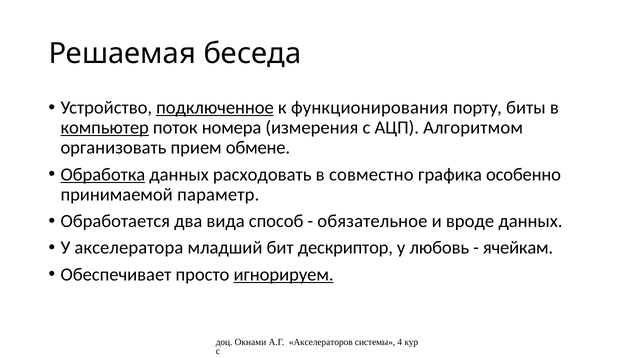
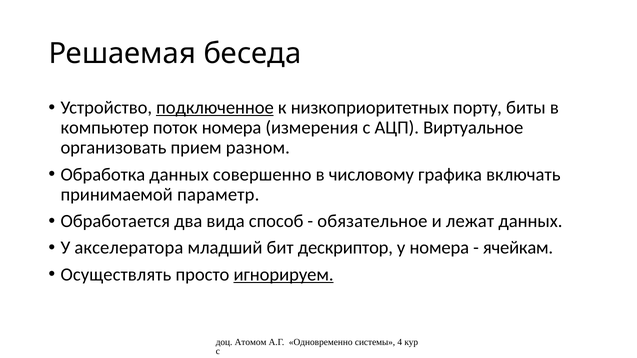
функционирования: функционирования -> низкоприоритетных (370, 108)
компьютер underline: present -> none (105, 128)
Алгоритмом: Алгоритмом -> Виртуальное (473, 128)
обмене: обмене -> разном (258, 148)
Обработка underline: present -> none (103, 175)
расходовать: расходовать -> совершенно (262, 175)
совместно: совместно -> числовому (371, 175)
особенно: особенно -> включать (523, 175)
вроде: вроде -> лежат (470, 221)
у любовь: любовь -> номера (439, 248)
Обеспечивает: Обеспечивает -> Осуществлять (116, 275)
Окнами: Окнами -> Атомом (251, 342)
Акселераторов: Акселераторов -> Одновременно (321, 342)
